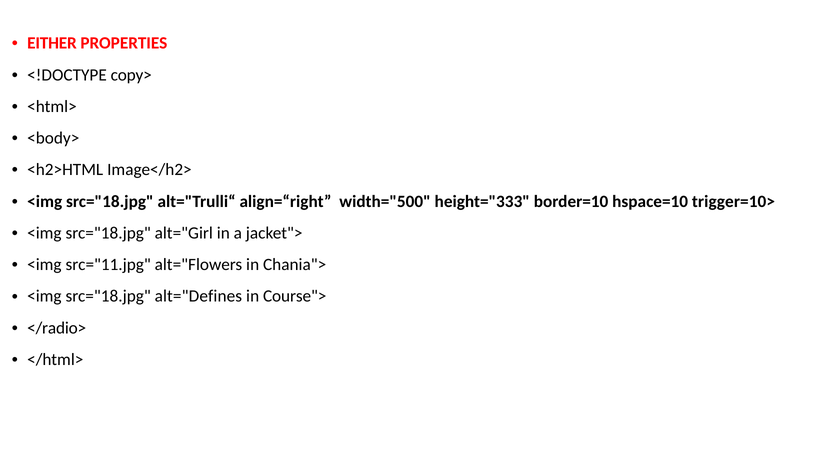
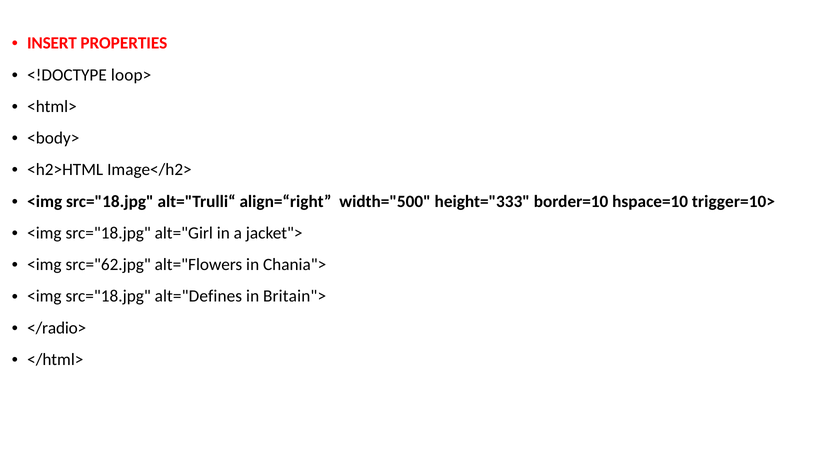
EITHER: EITHER -> INSERT (52, 43)
copy>: copy> -> loop> (131, 75)
src="11.jpg: src="11.jpg -> src="62.jpg (108, 264)
Course">: Course"> -> Britain"> (295, 296)
